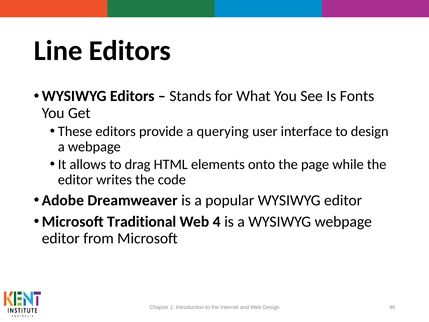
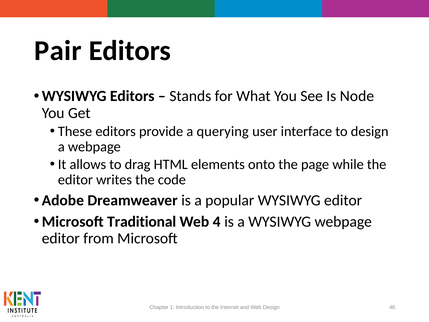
Line: Line -> Pair (58, 51)
Fonts: Fonts -> Node (357, 96)
